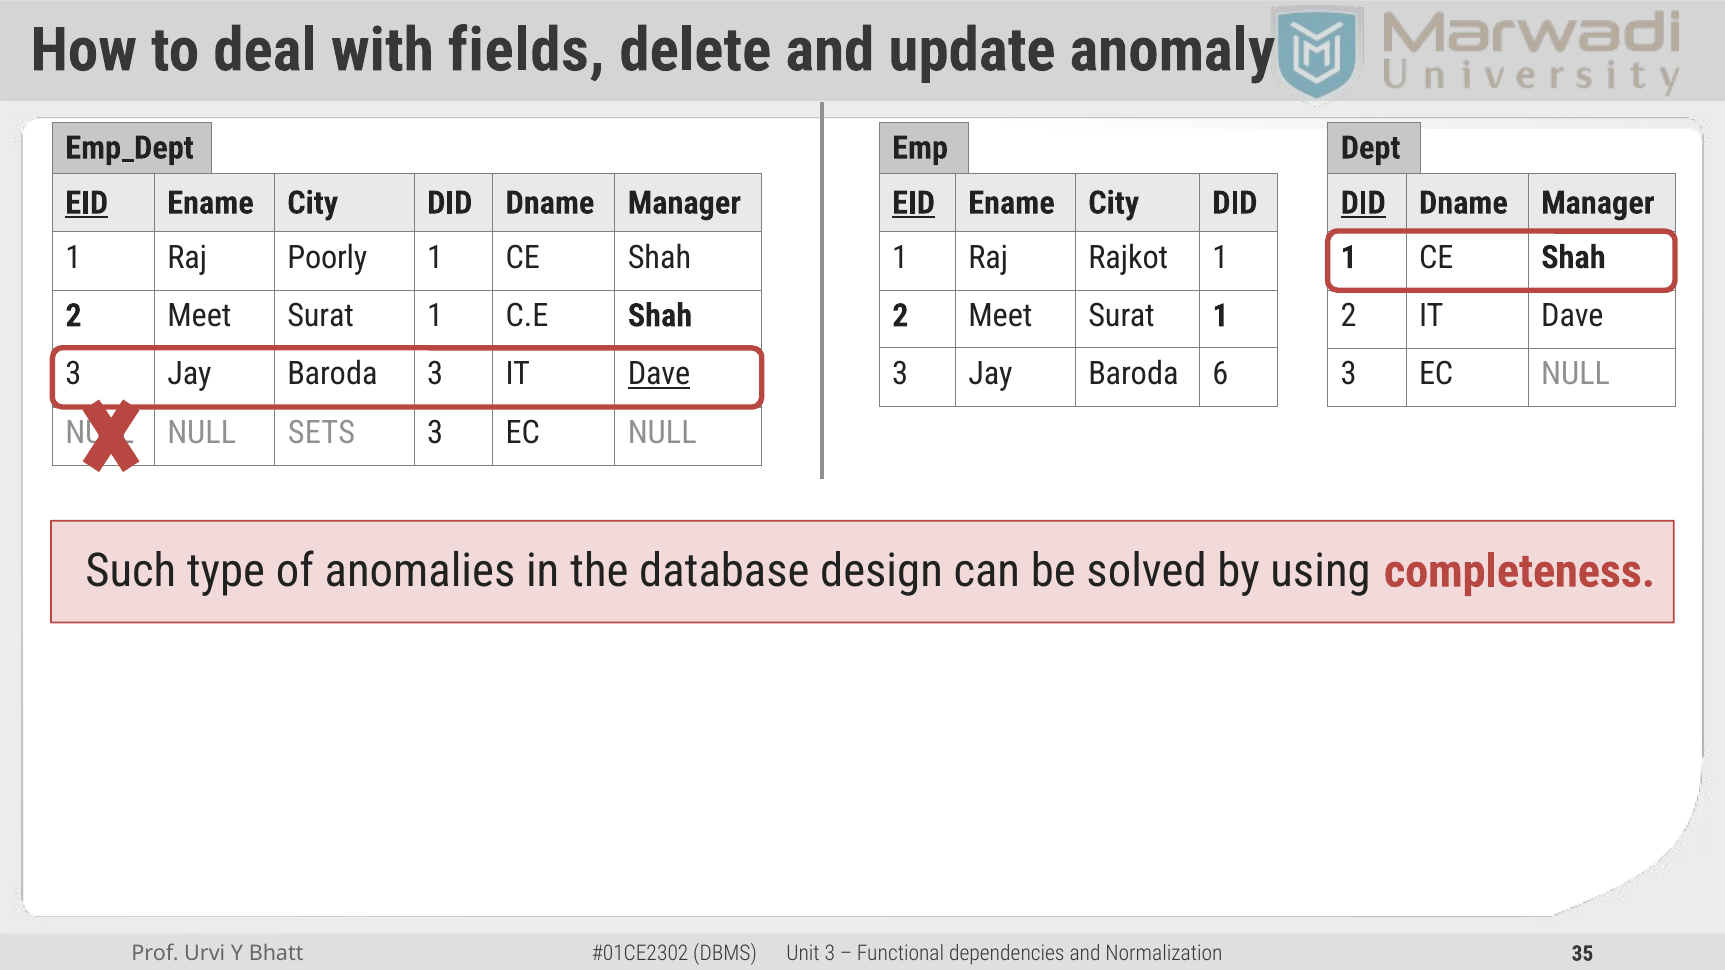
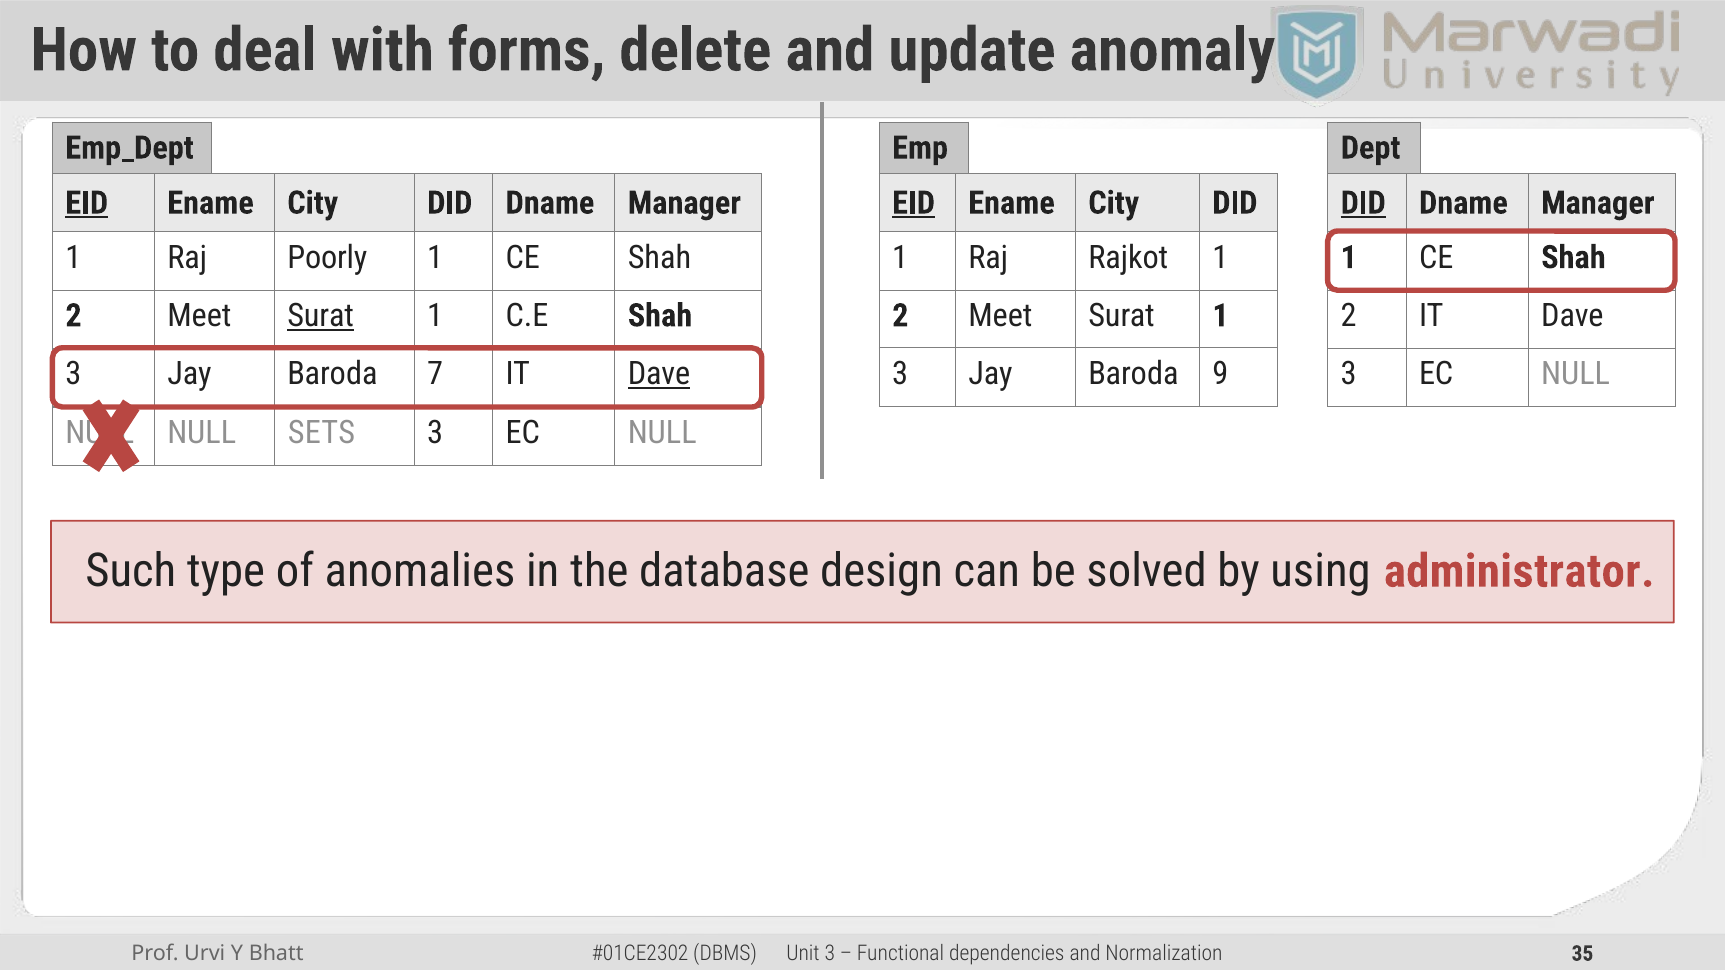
fields: fields -> forms (527, 50)
Surat underline: none -> present (321, 316)
6: 6 -> 9 (1220, 374)
Baroda 3: 3 -> 7 (435, 374)
completeness: completeness -> administrator (1519, 572)
